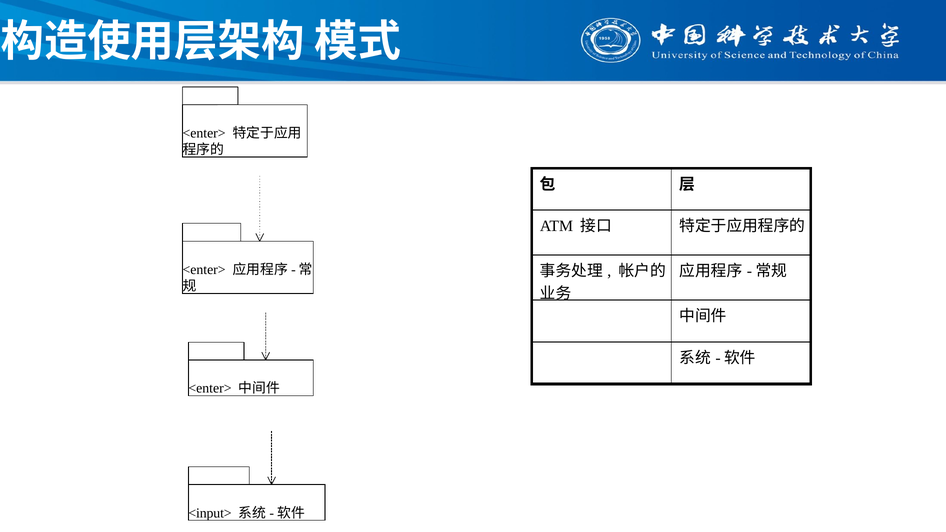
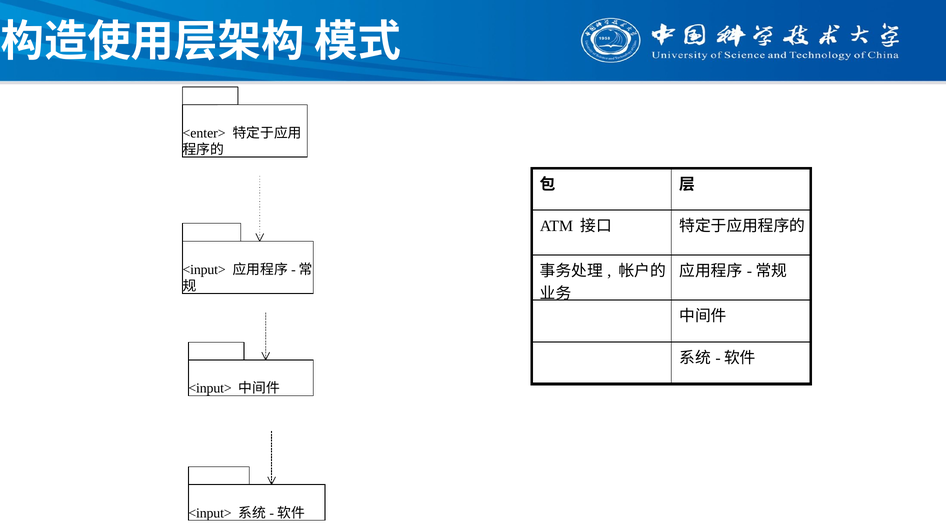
<enter>: <enter> -> <input> (204, 270)
<enter>: <enter> -> <input> (210, 389)
